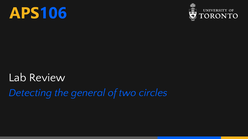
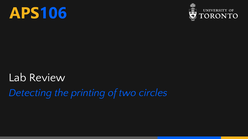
general: general -> printing (88, 93)
